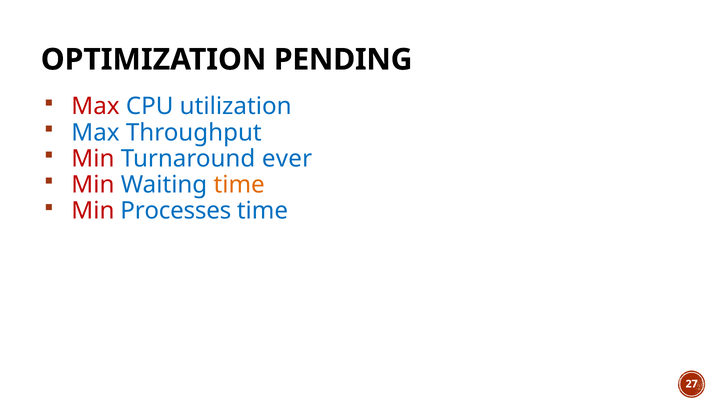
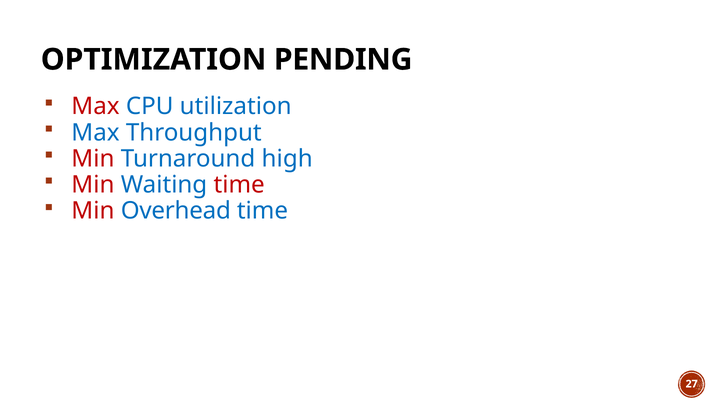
ever: ever -> high (287, 159)
time colour: orange -> red (239, 185)
Processes: Processes -> Overhead (176, 211)
